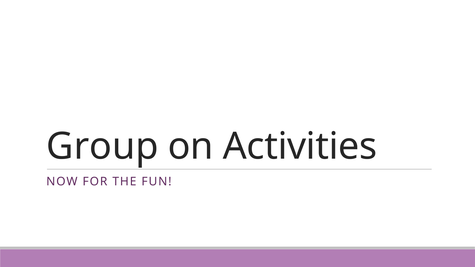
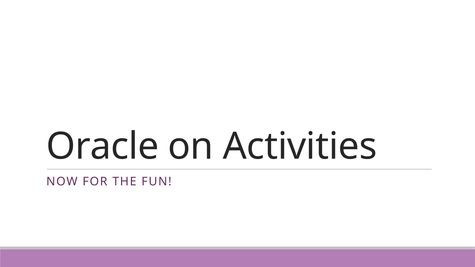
Group: Group -> Oracle (103, 147)
